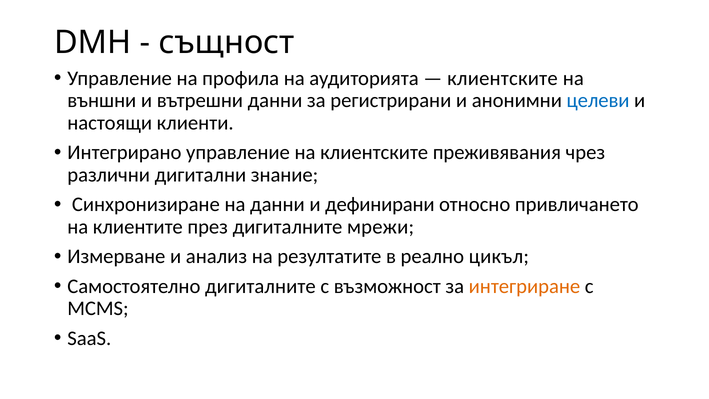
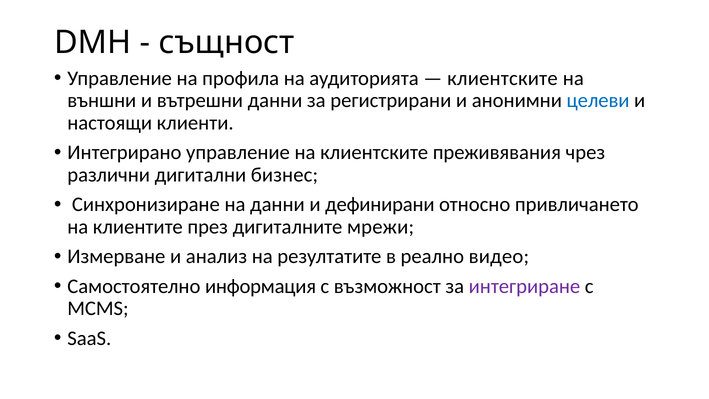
знание: знание -> бизнес (284, 175)
цикъл: цикъл -> видео (499, 257)
Самостоятелно дигиталните: дигиталните -> информация (261, 286)
интегриране colour: orange -> purple (524, 286)
